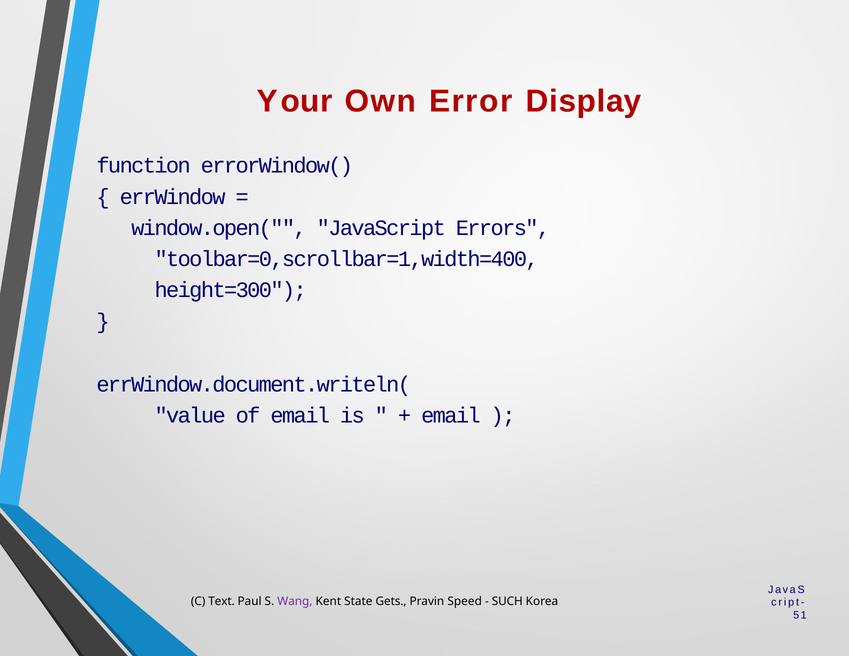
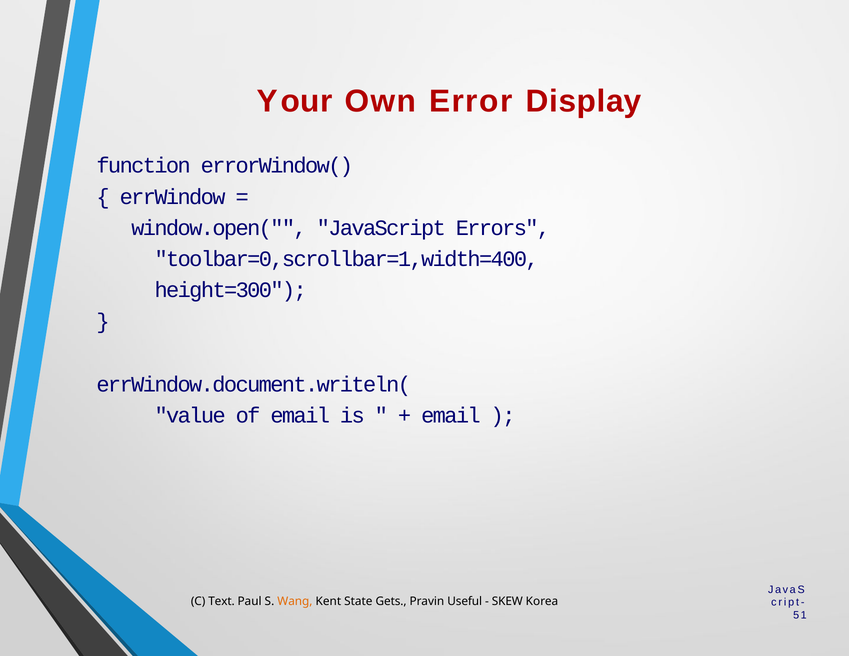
Wang colour: purple -> orange (295, 602)
Speed: Speed -> Useful (465, 602)
SUCH: SUCH -> SKEW (507, 602)
